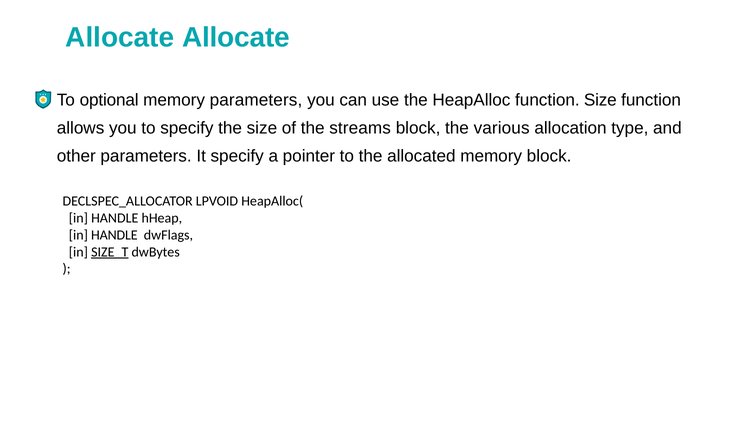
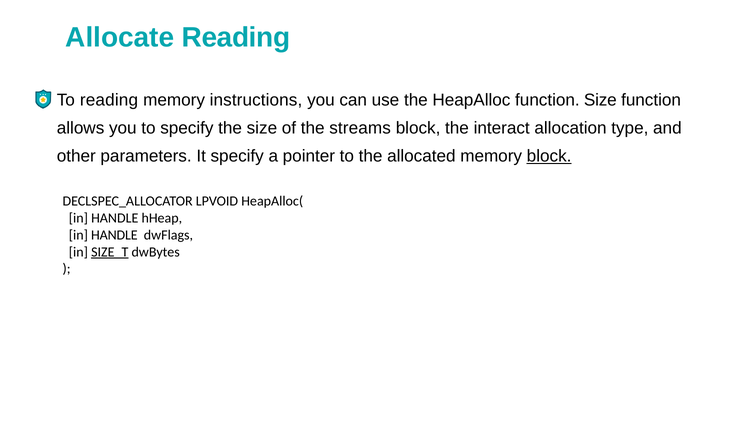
Allocate Allocate: Allocate -> Reading (236, 37)
To optional: optional -> reading (109, 100)
memory parameters: parameters -> instructions (256, 100)
various: various -> interact (502, 128)
block underline: none -> present (549, 156)
